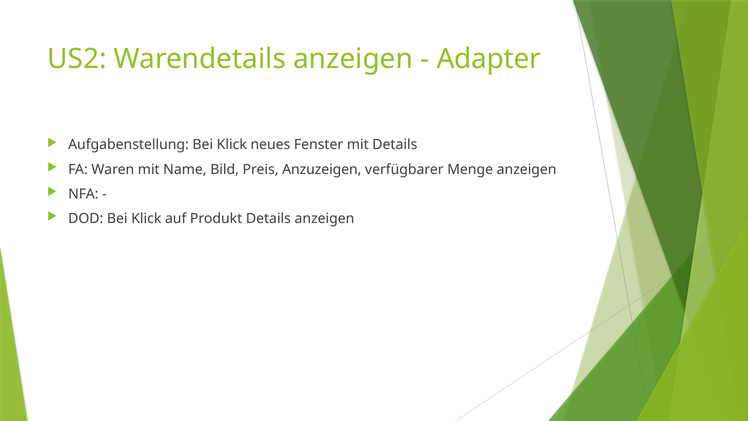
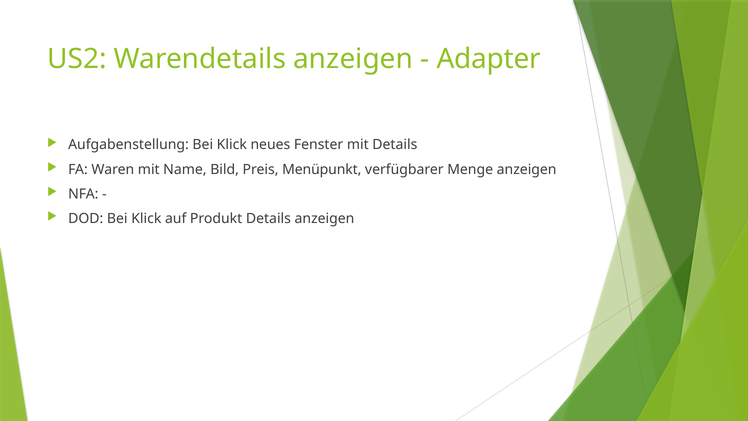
Anzuzeigen: Anzuzeigen -> Menüpunkt (322, 169)
